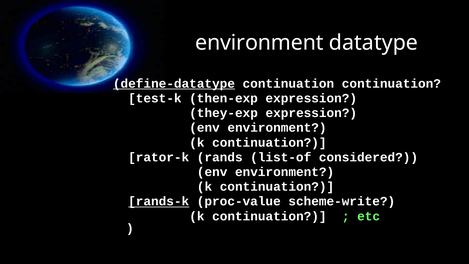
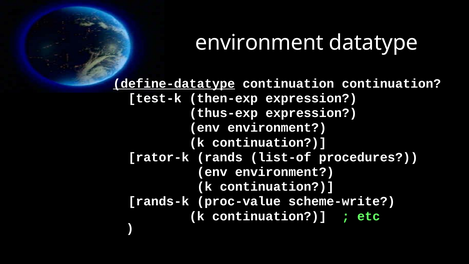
they-exp: they-exp -> thus-exp (224, 113)
considered: considered -> procedures (368, 157)
rands-k underline: present -> none (159, 201)
